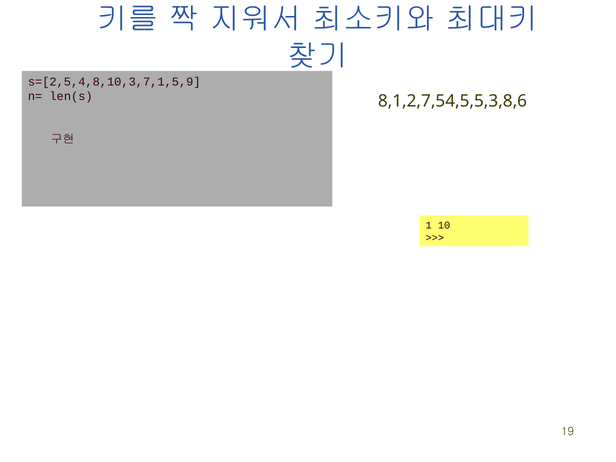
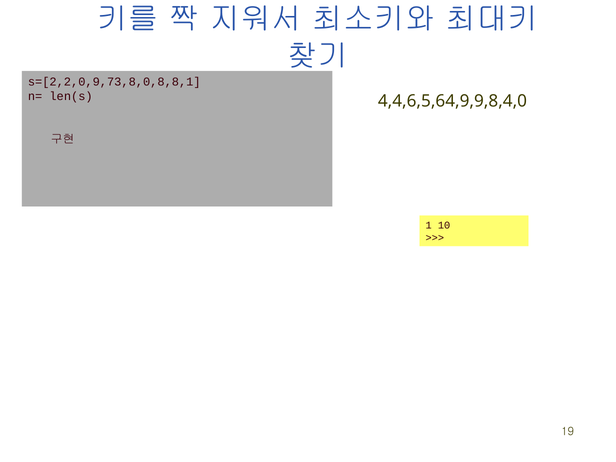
s=[2,5,4,8,10,3,7,1,5,9: s=[2,5,4,8,10,3,7,1,5,9 -> s=[2,2,0,9,73,8,0,8,8,1 (114, 82)
8,1,2,7,54,5,5,3,8,6: 8,1,2,7,54,5,5,3,8,6 -> 4,4,6,5,64,9,9,8,4,0 (452, 101)
